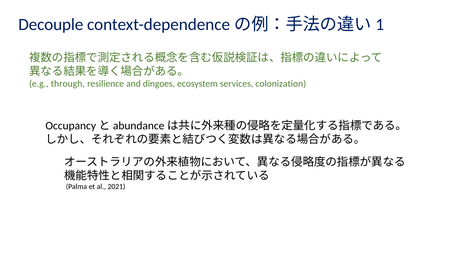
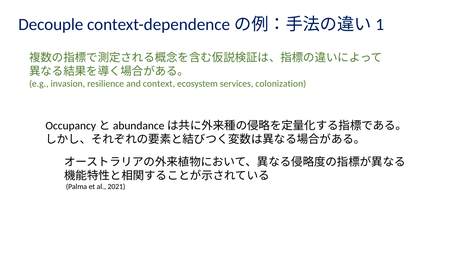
through: through -> invasion (68, 84)
dingoes: dingoes -> context (159, 84)
